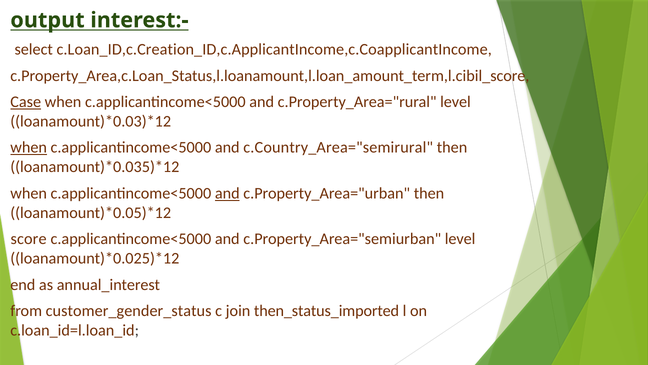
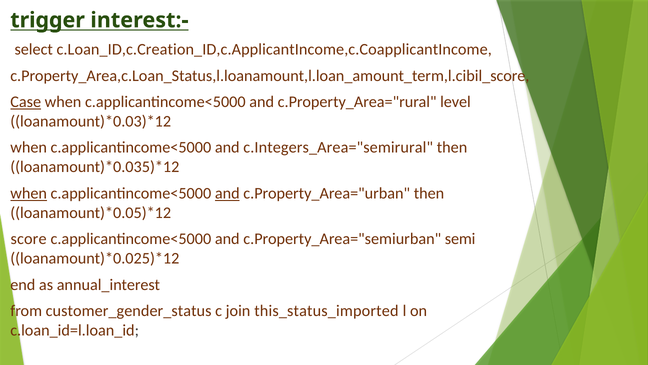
output: output -> trigger (48, 20)
when underline: present -> none (29, 147)
c.Country_Area="semirural: c.Country_Area="semirural -> c.Integers_Area="semirural (338, 147)
when underline: none -> present (29, 193)
c.Property_Area="semiurban level: level -> semi (460, 239)
then_status_imported: then_status_imported -> this_status_imported (326, 311)
